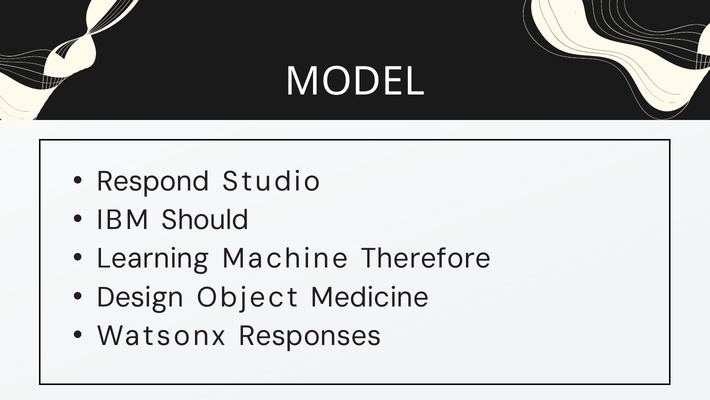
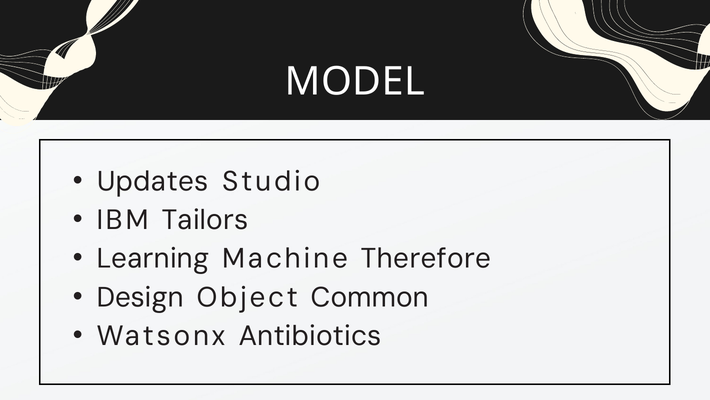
Respond: Respond -> Updates (153, 181)
Should: Should -> Tailors (205, 220)
Medicine: Medicine -> Common (370, 297)
Responses: Responses -> Antibiotics (310, 335)
